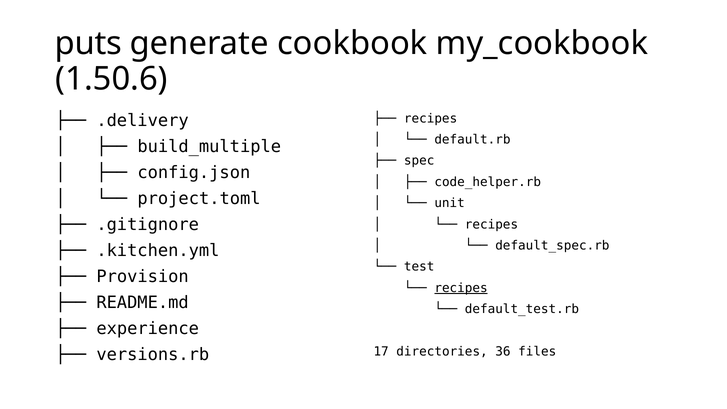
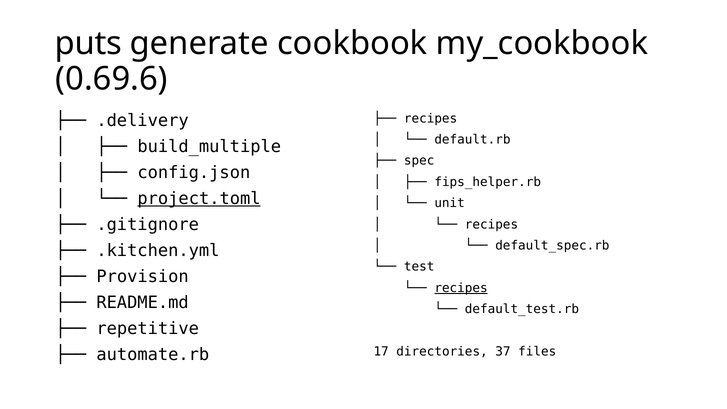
1.50.6: 1.50.6 -> 0.69.6 (112, 79)
code_helper.rb: code_helper.rb -> fips_helper.rb (488, 182)
project.toml underline: none -> present (199, 199)
experience: experience -> repetitive (148, 329)
36: 36 -> 37 (503, 351)
versions.rb: versions.rb -> automate.rb (153, 355)
